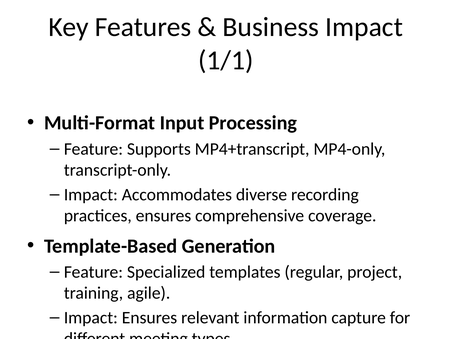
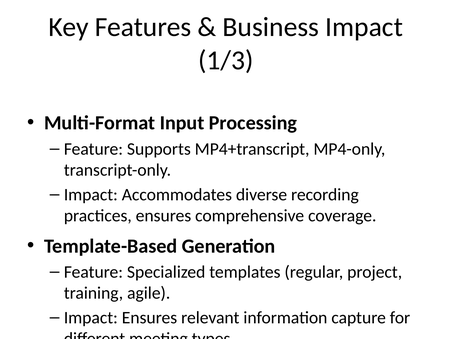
1/1: 1/1 -> 1/3 (226, 60)
